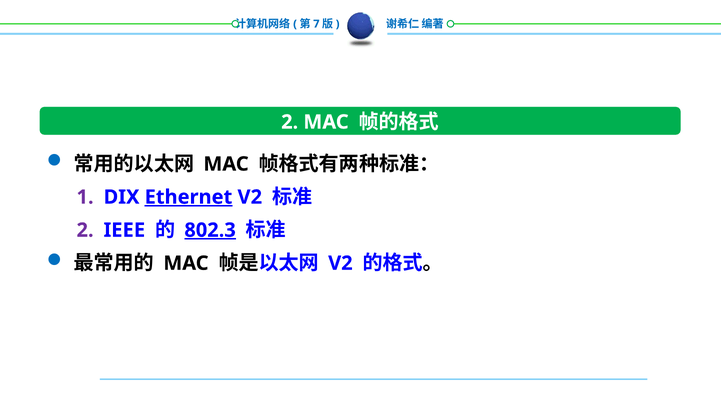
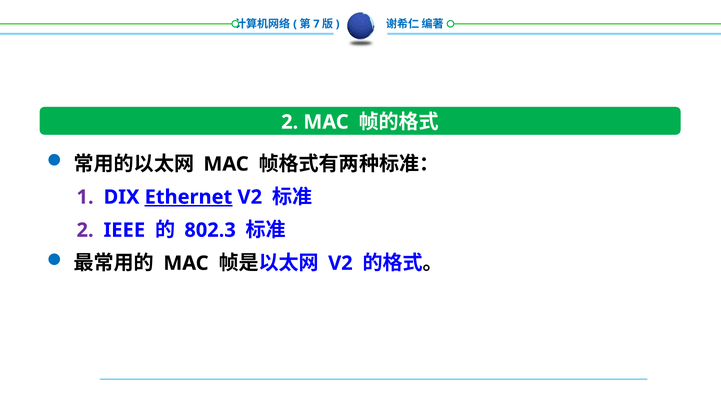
802.3 underline: present -> none (210, 230)
